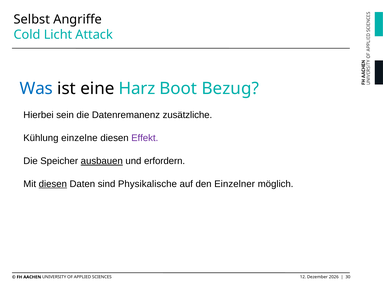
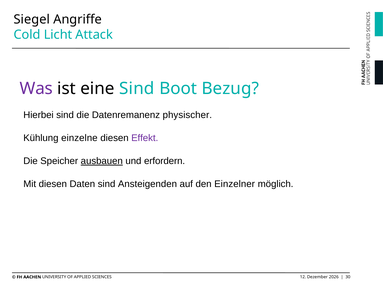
Selbst: Selbst -> Siegel (32, 19)
Was colour: blue -> purple (36, 89)
eine Harz: Harz -> Sind (137, 89)
Hierbei sein: sein -> sind (65, 115)
zusätzliche: zusätzliche -> physischer (187, 115)
diesen underline: present -> none (53, 184)
Physikalische: Physikalische -> Ansteigenden (147, 184)
